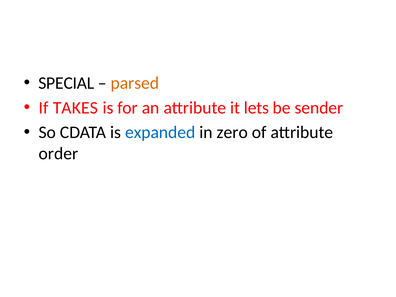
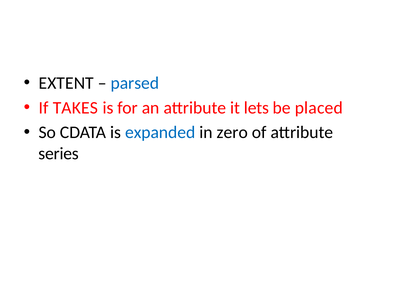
SPECIAL: SPECIAL -> EXTENT (66, 83)
parsed colour: orange -> blue (135, 83)
sender: sender -> placed (319, 108)
order: order -> series (59, 153)
